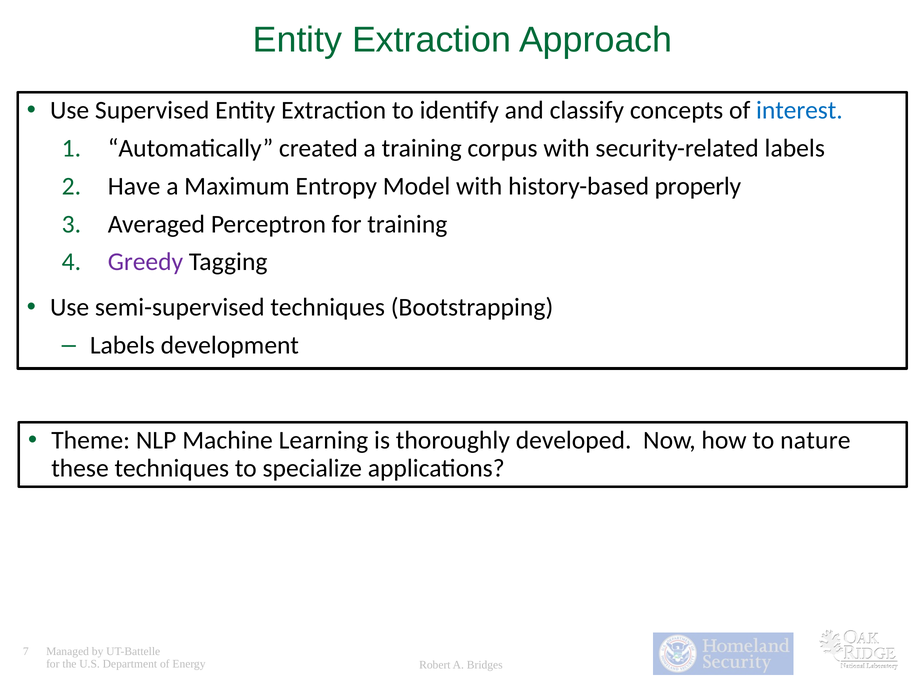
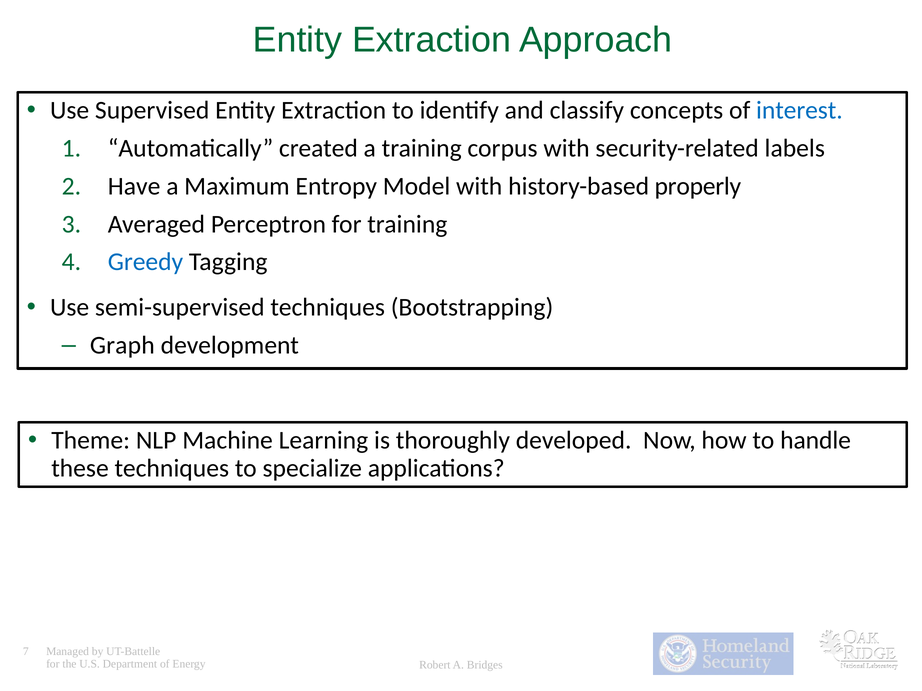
Greedy colour: purple -> blue (146, 262)
Labels: Labels -> Graph (122, 346)
nature: nature -> handle (816, 441)
